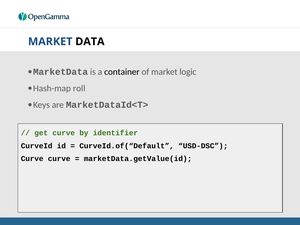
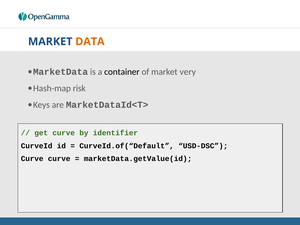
DATA colour: black -> orange (90, 42)
logic: logic -> very (188, 72)
roll: roll -> risk (79, 88)
